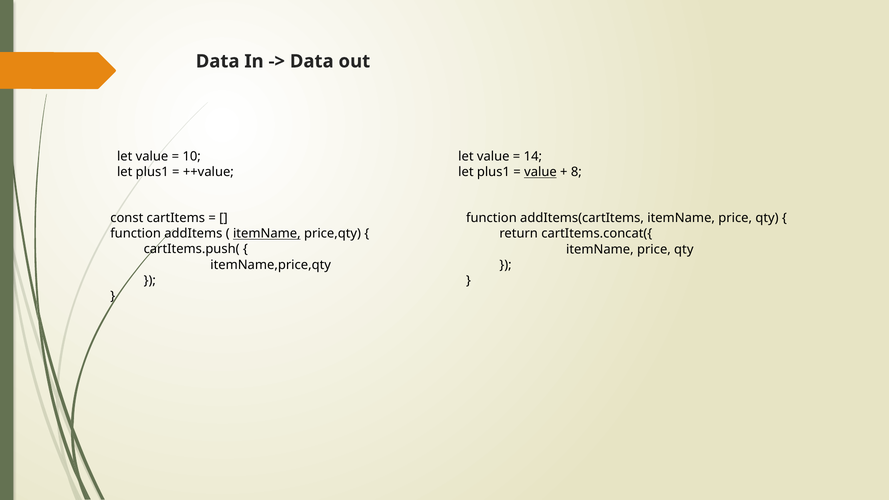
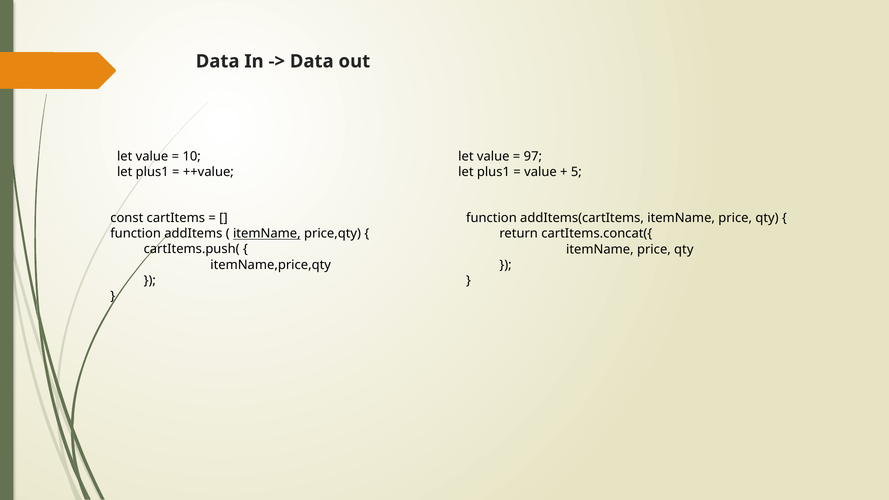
14: 14 -> 97 (533, 157)
value underline: present -> none (540, 172)
8: 8 -> 5 (576, 172)
